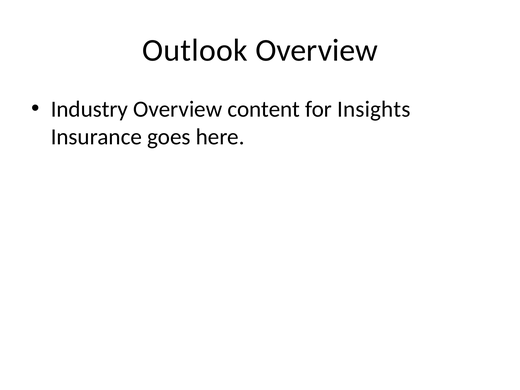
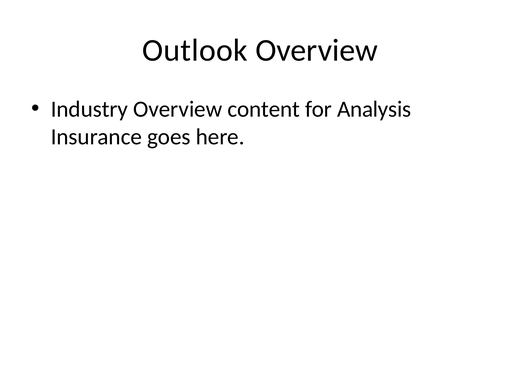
Insights: Insights -> Analysis (374, 109)
